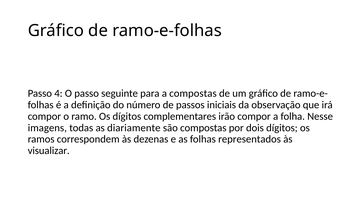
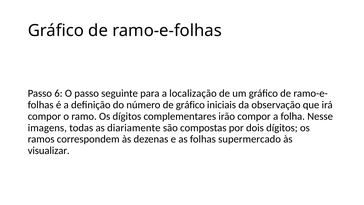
4: 4 -> 6 (58, 93)
a compostas: compostas -> localização (193, 93)
de passos: passos -> gráfico (190, 105)
representados: representados -> supermercado (250, 139)
